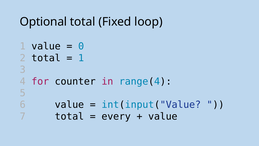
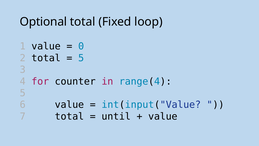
1: 1 -> 5 (81, 58)
every: every -> until (116, 116)
